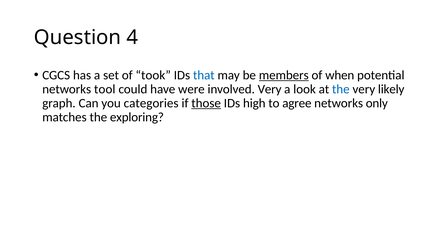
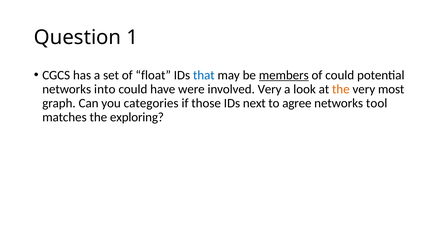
4: 4 -> 1 (132, 37)
took: took -> float (153, 75)
of when: when -> could (340, 75)
tool: tool -> into (105, 89)
the colour: blue -> orange (341, 89)
likely: likely -> most (391, 89)
those underline: present -> none (206, 103)
high: high -> next (254, 103)
only: only -> tool (377, 103)
